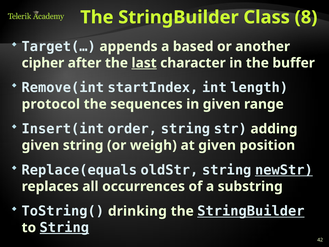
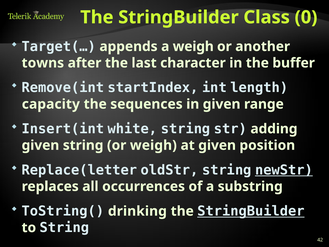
8: 8 -> 0 (306, 17)
a based: based -> weigh (193, 46)
cipher: cipher -> towns (43, 63)
last underline: present -> none (144, 63)
protocol: protocol -> capacity (51, 104)
order: order -> white (132, 129)
Replace(equals: Replace(equals -> Replace(letter (79, 170)
String underline: present -> none (64, 227)
